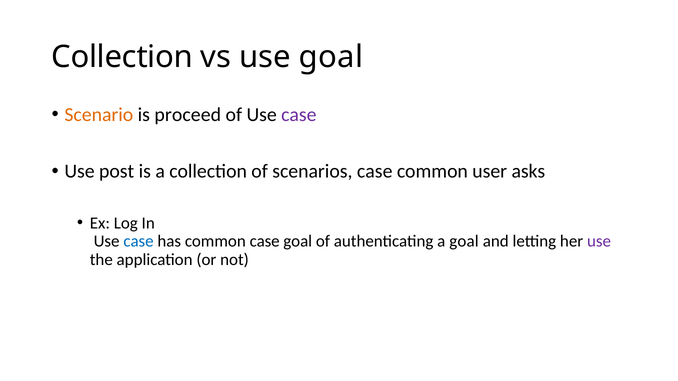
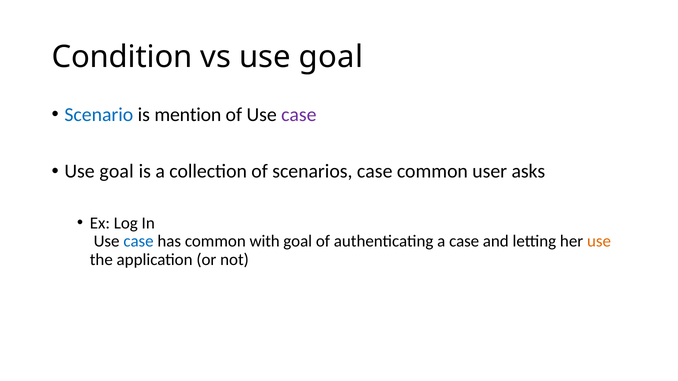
Collection: Collection -> Condition (122, 57)
Scenario colour: orange -> blue (99, 115)
proceed: proceed -> mention (188, 115)
post: post -> goal (117, 171)
common case: case -> with (265, 242)
a goal: goal -> case (464, 242)
use colour: purple -> orange (599, 242)
